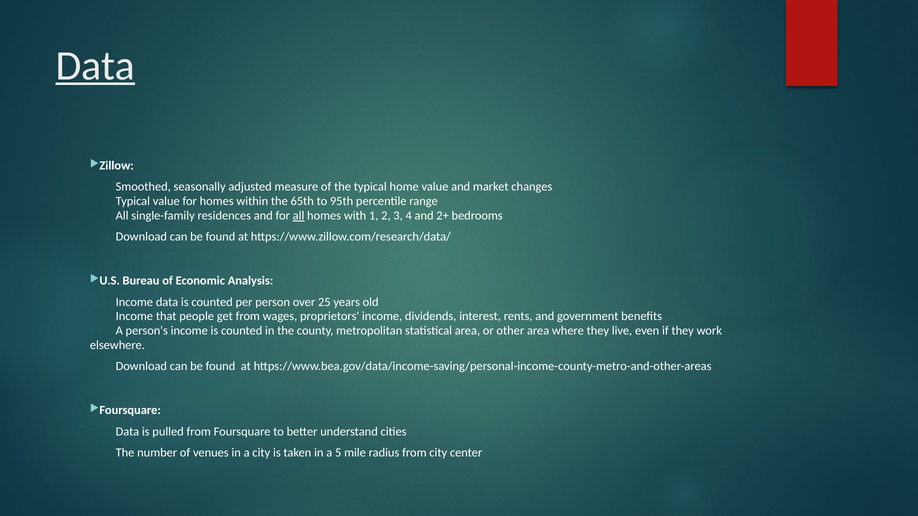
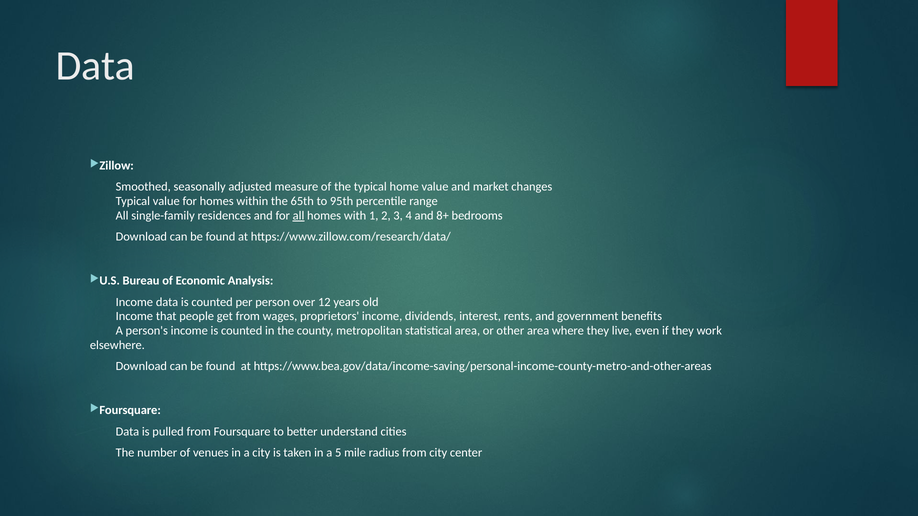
Data underline: present -> none (95, 66)
2+: 2+ -> 8+ (443, 216)
25: 25 -> 12 (324, 302)
